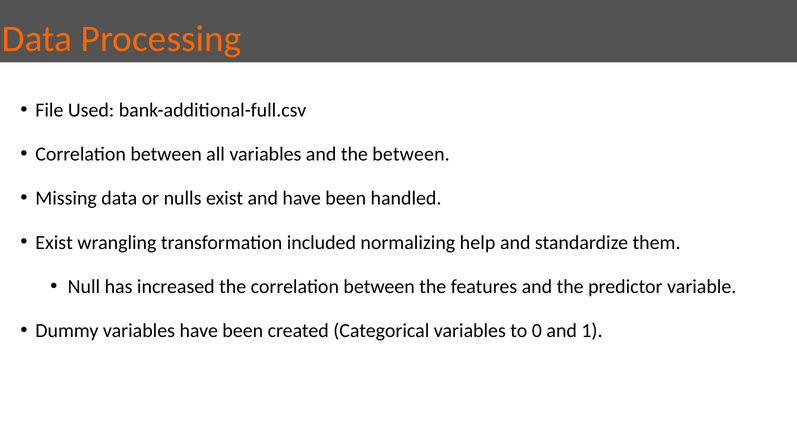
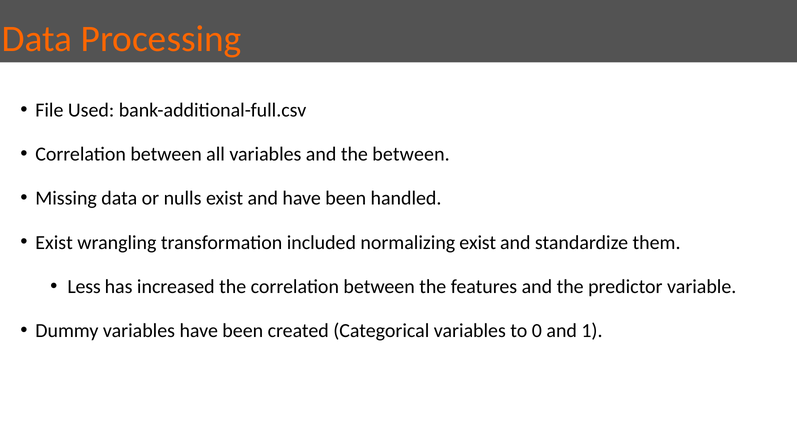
normalizing help: help -> exist (478, 243)
Null: Null -> Less (84, 287)
